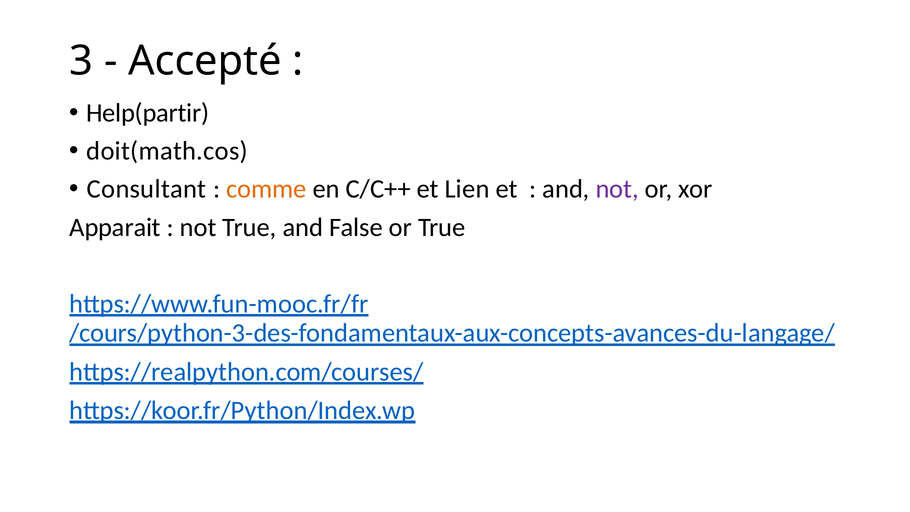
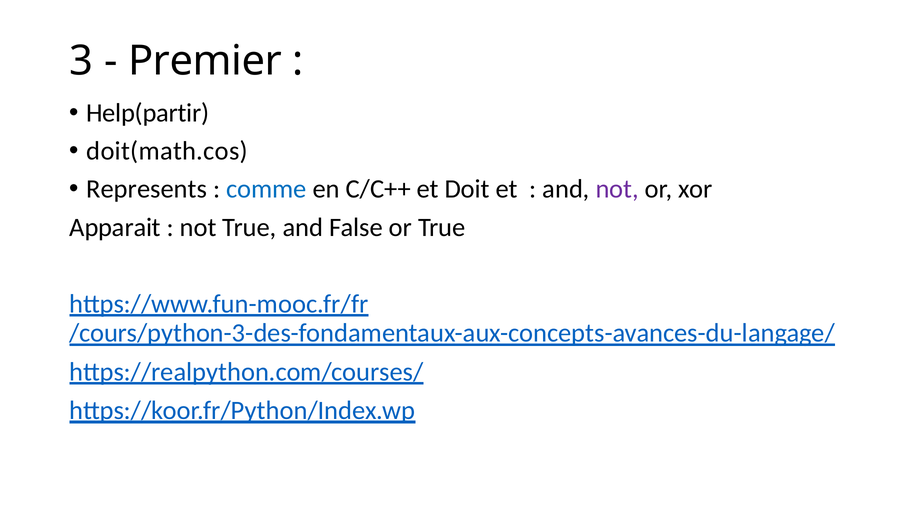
Accepté: Accepté -> Premier (205, 61)
Consultant: Consultant -> Represents (147, 189)
comme colour: orange -> blue (266, 189)
Lien: Lien -> Doit (467, 189)
